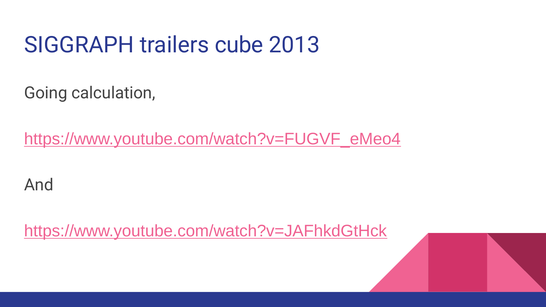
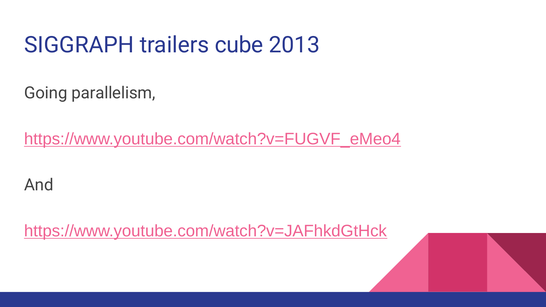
calculation: calculation -> parallelism (113, 93)
